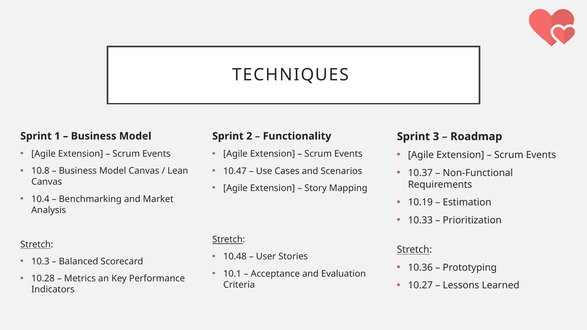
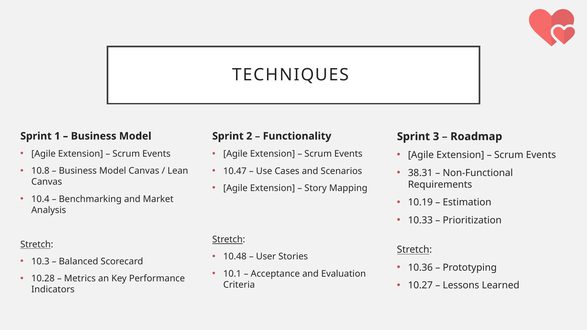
10.37: 10.37 -> 38.31 (420, 173)
